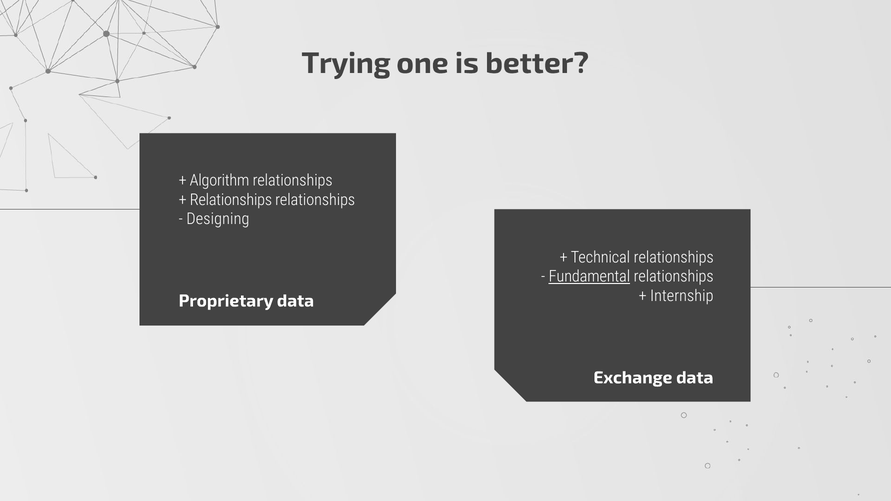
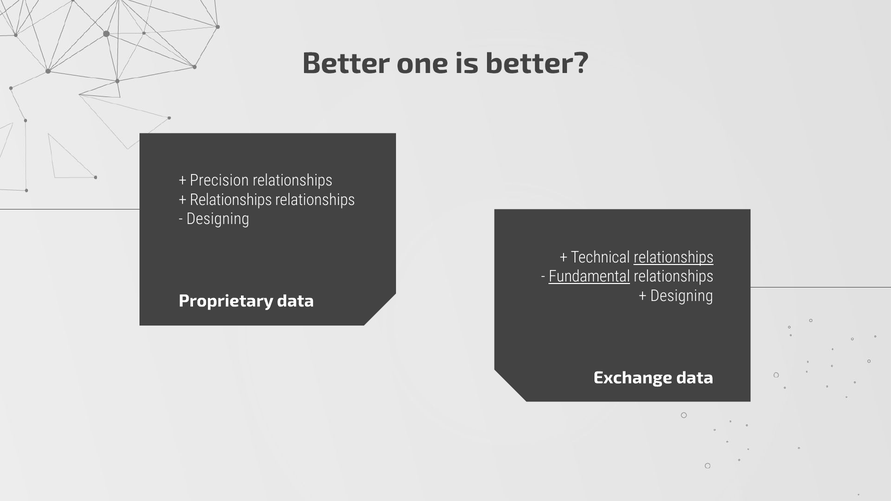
Trying: Trying -> Better (346, 63)
Algorithm: Algorithm -> Precision (219, 180)
relationships underline: none -> present (674, 257)
Internship: Internship -> Designing (682, 296)
